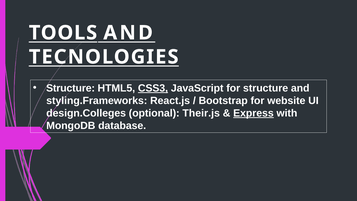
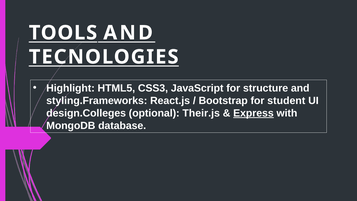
Structure: Structure -> Highlight (71, 88)
CSS3 underline: present -> none (153, 88)
website: website -> student (286, 101)
